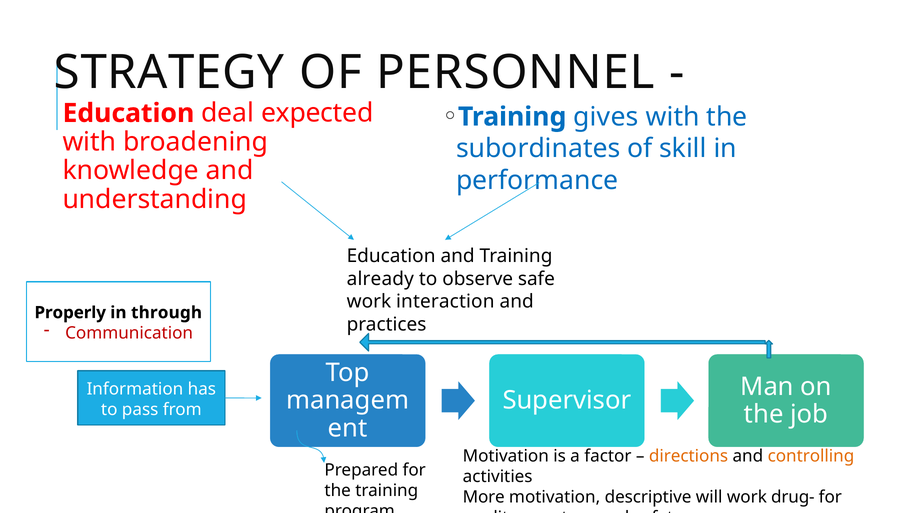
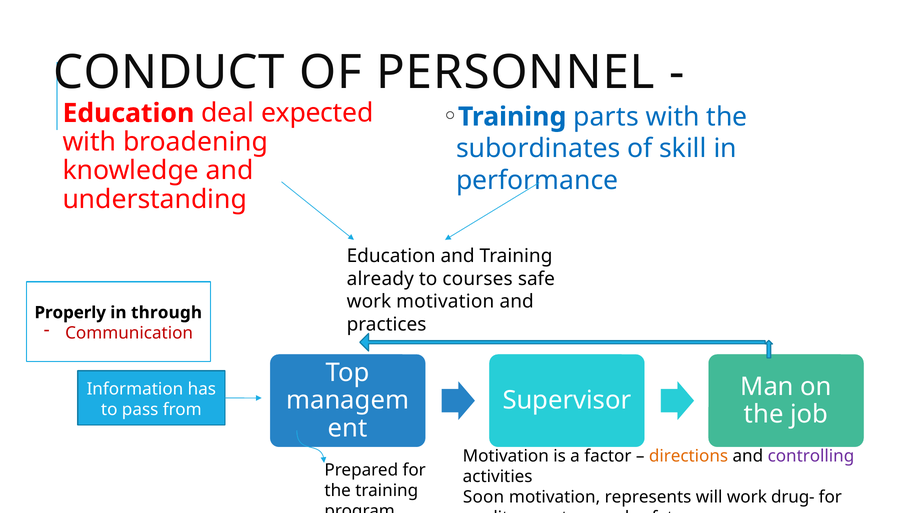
STRATEGY: STRATEGY -> CONDUCT (169, 73)
gives: gives -> parts (606, 117)
observe: observe -> courses (478, 279)
work interaction: interaction -> motivation (445, 302)
controlling colour: orange -> purple (811, 456)
More: More -> Soon (484, 497)
descriptive: descriptive -> represents (648, 497)
